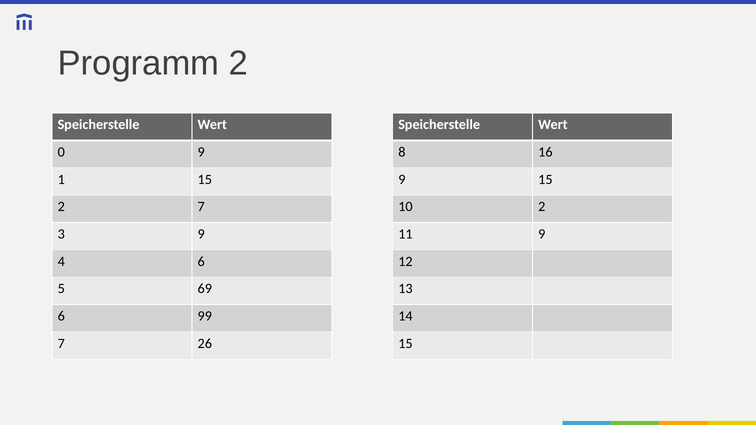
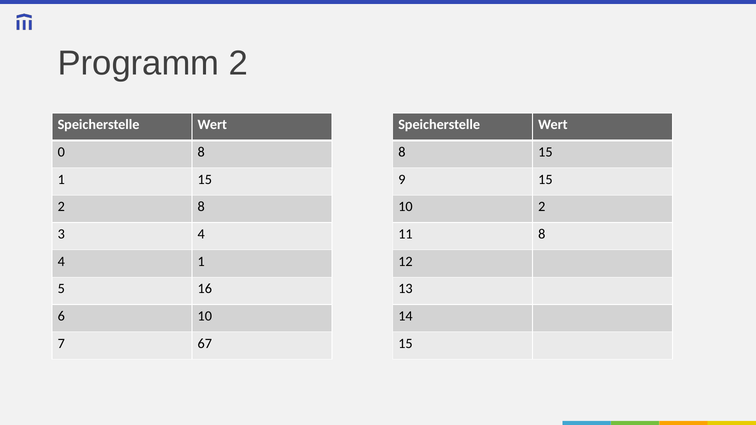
0 9: 9 -> 8 (201, 152)
8 16: 16 -> 15 (545, 152)
2 7: 7 -> 8 (201, 207)
3 9: 9 -> 4 (201, 234)
11 9: 9 -> 8 (542, 234)
4 6: 6 -> 1 (201, 262)
69: 69 -> 16 (205, 289)
6 99: 99 -> 10 (205, 316)
26: 26 -> 67 (205, 344)
